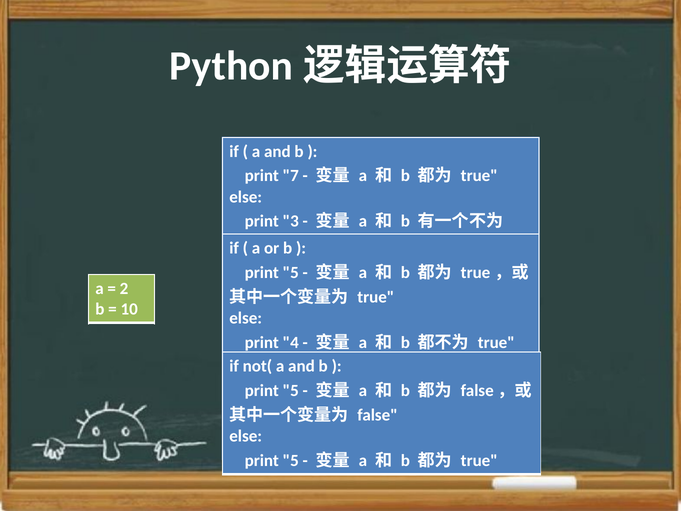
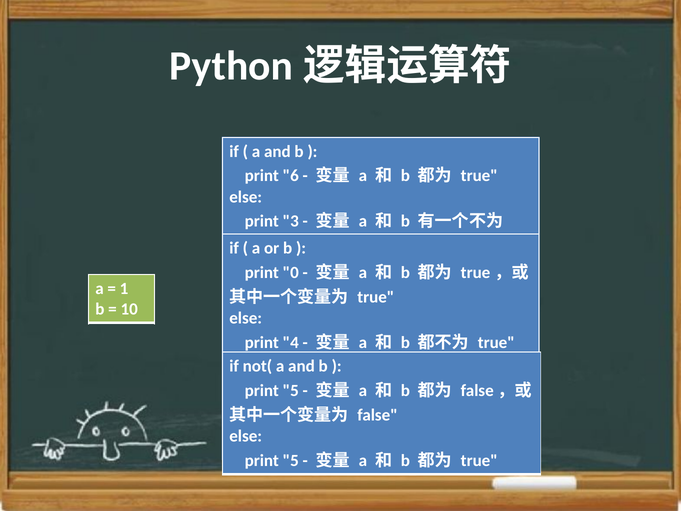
7: 7 -> 6 (291, 176)
5: 5 -> 0 (291, 272)
2: 2 -> 1 (124, 288)
